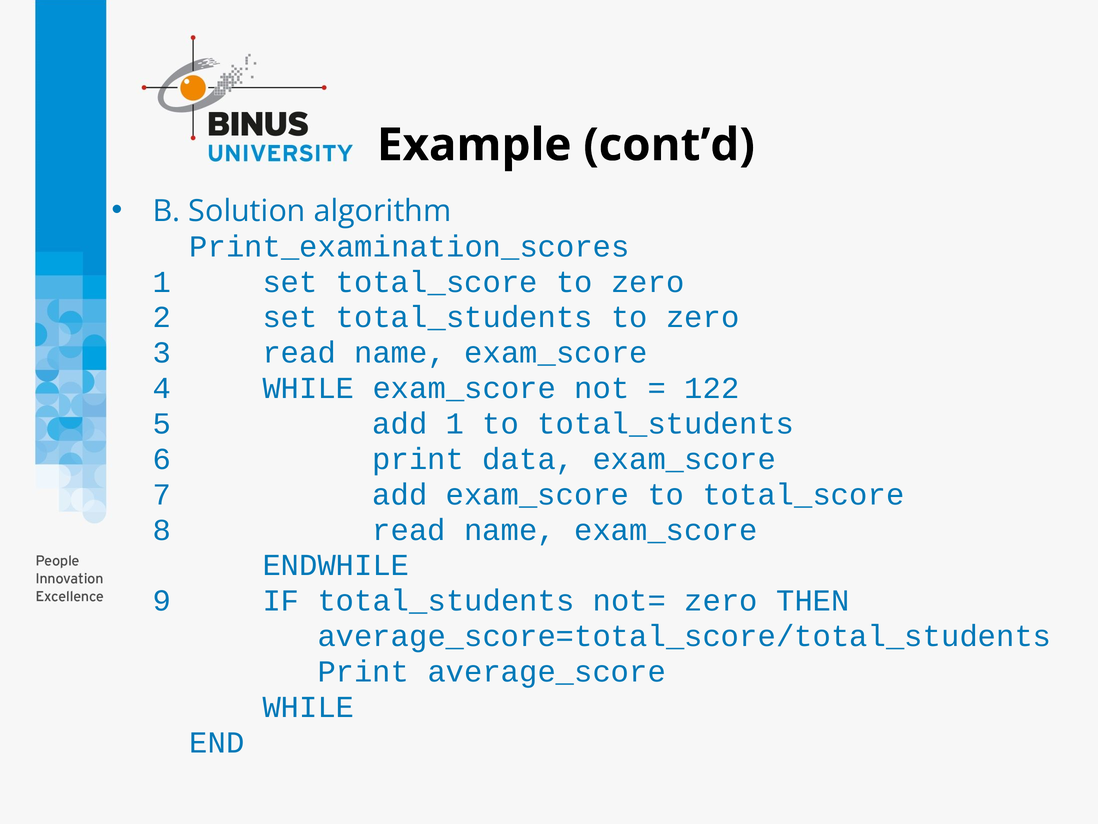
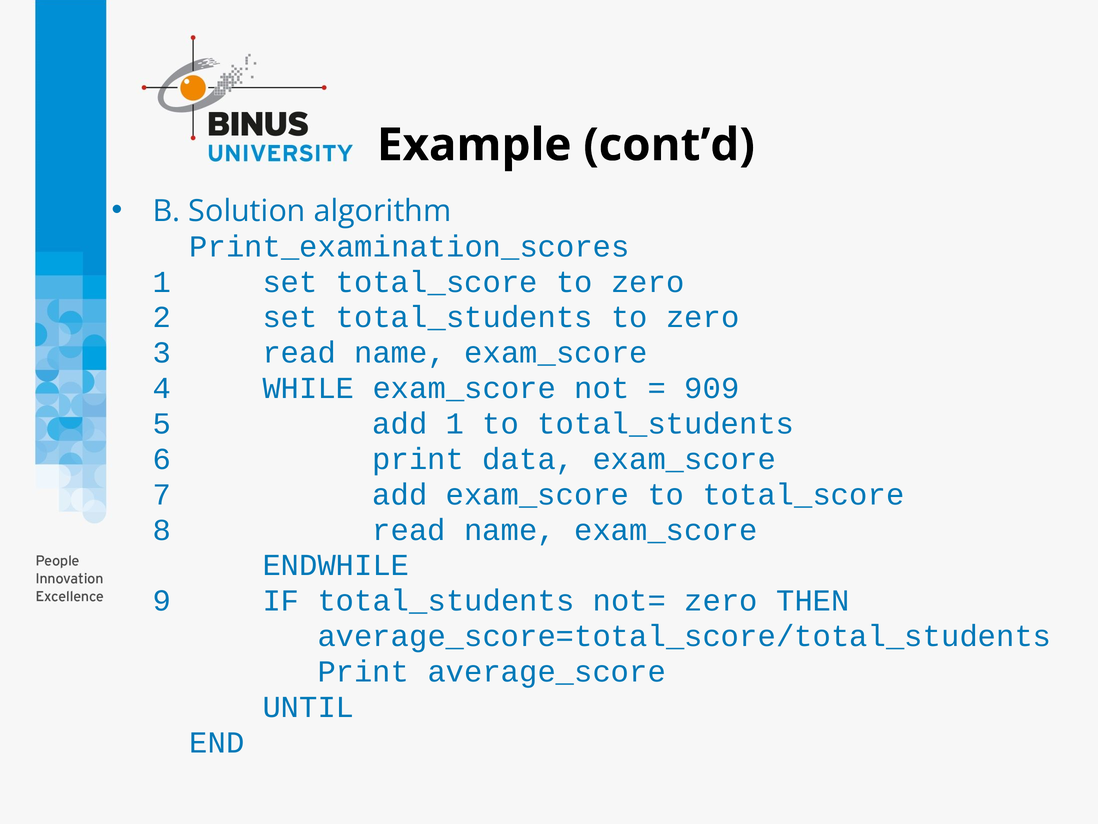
122: 122 -> 909 (712, 388)
WHILE: WHILE -> UNTIL (308, 707)
